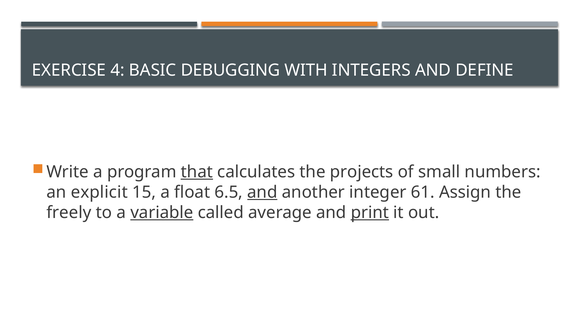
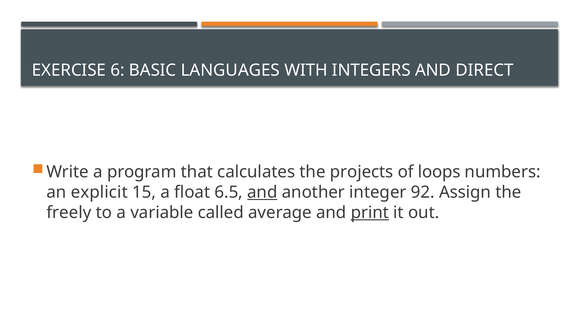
4: 4 -> 6 (117, 70)
DEBUGGING: DEBUGGING -> LANGUAGES (230, 70)
DEFINE: DEFINE -> DIRECT (484, 70)
that underline: present -> none (197, 172)
small: small -> loops (439, 172)
61: 61 -> 92 (423, 192)
variable underline: present -> none (162, 212)
